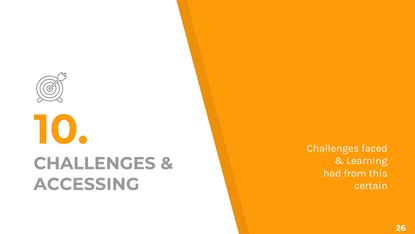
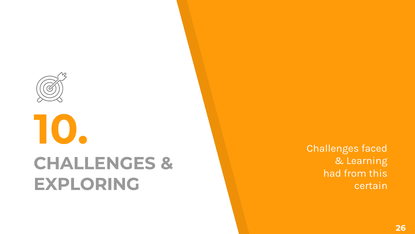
ACCESSING: ACCESSING -> EXPLORING (87, 184)
